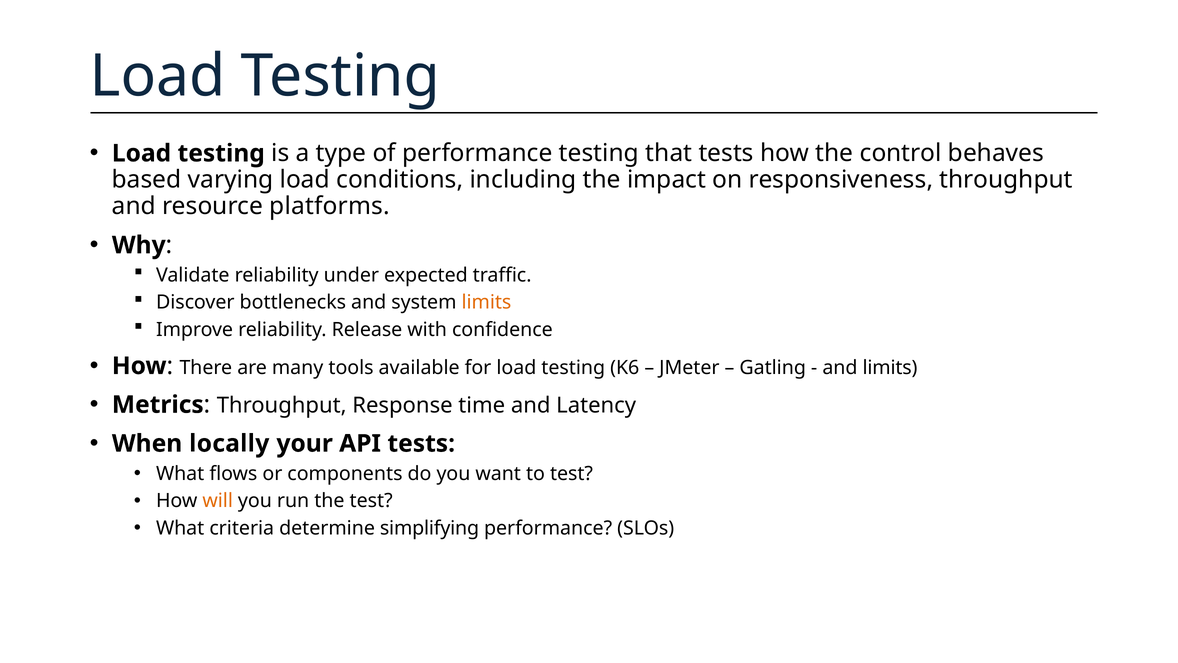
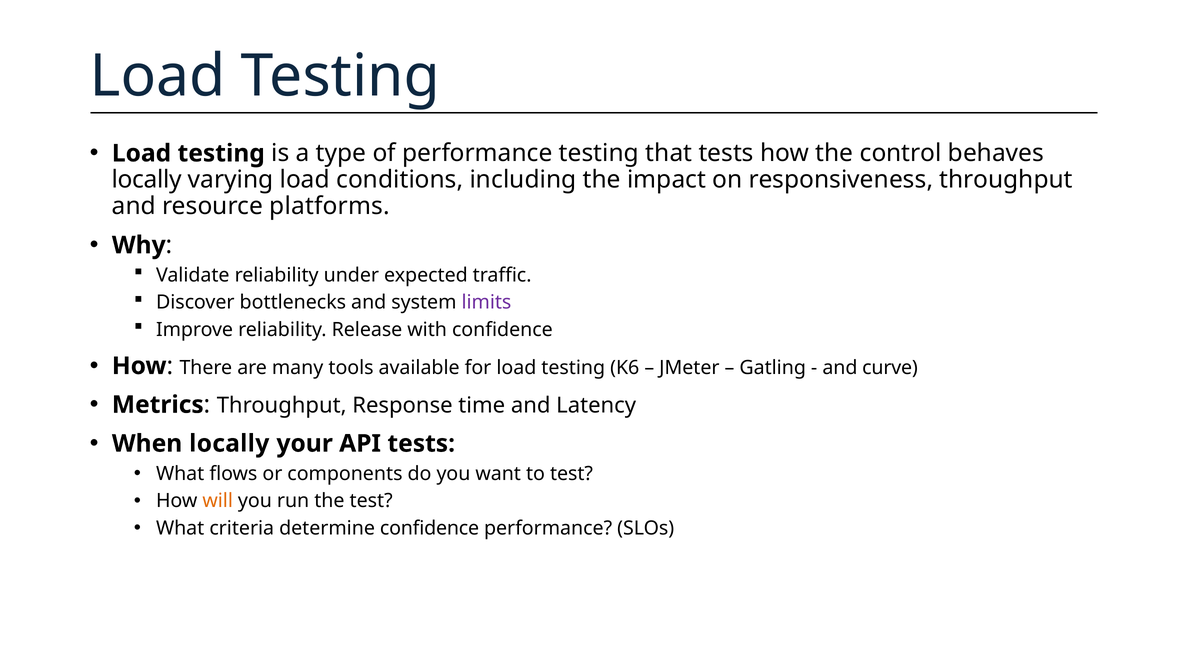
based: based -> locally (147, 180)
limits colour: orange -> purple (486, 302)
and limits: limits -> curve (890, 367)
determine simplifying: simplifying -> confidence (430, 528)
